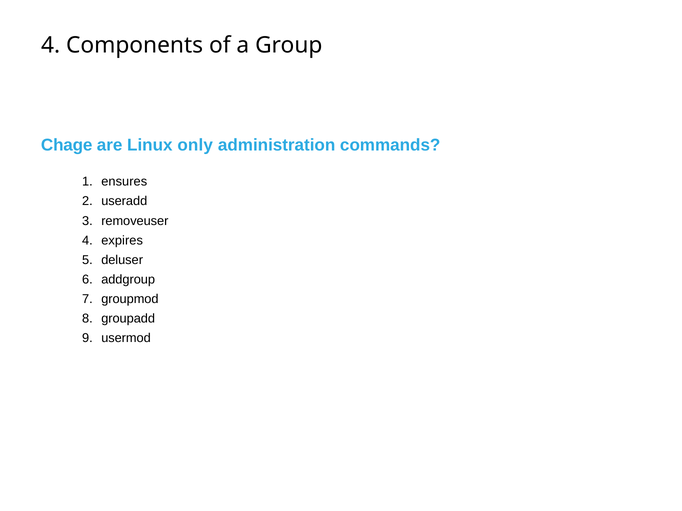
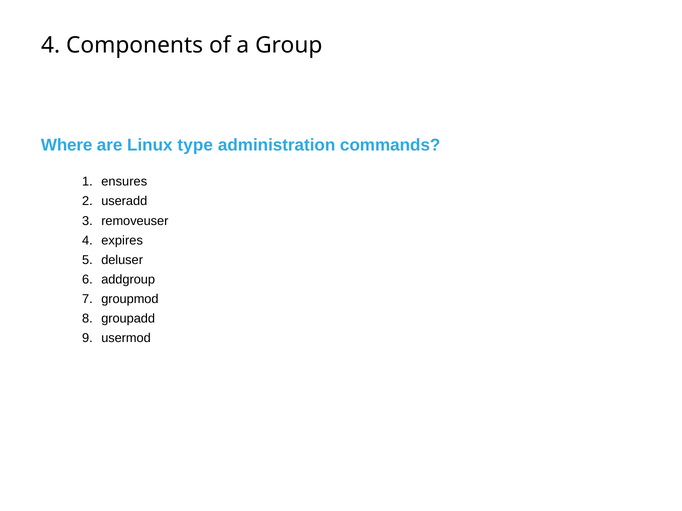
Chage: Chage -> Where (67, 145)
only: only -> type (195, 145)
